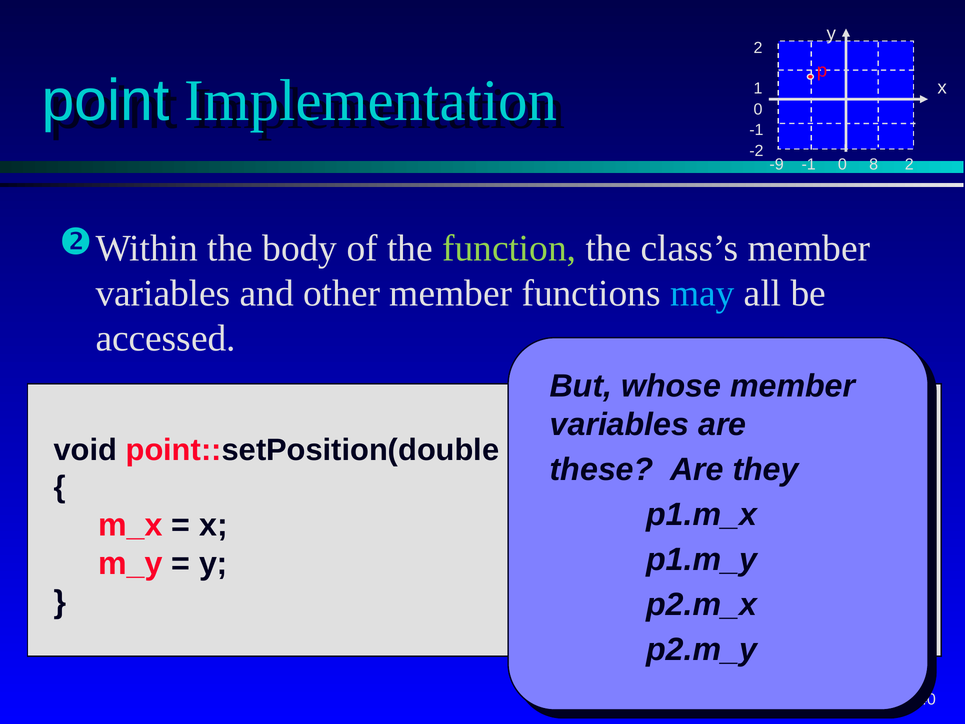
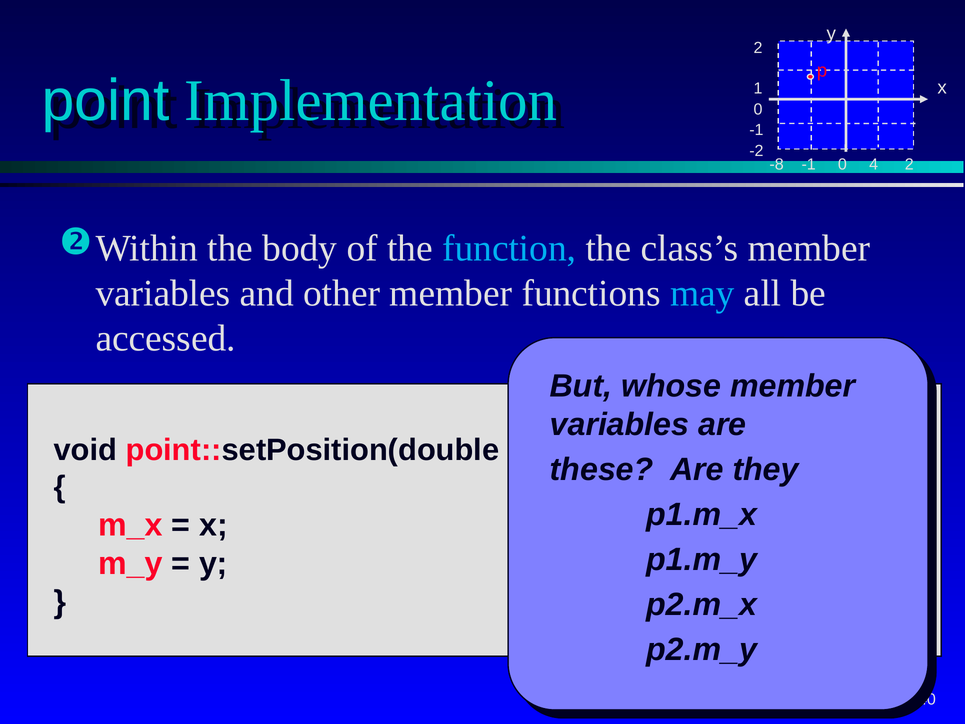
-9: -9 -> -8 (777, 164)
8: 8 -> 4 (874, 164)
function colour: light green -> light blue (509, 248)
